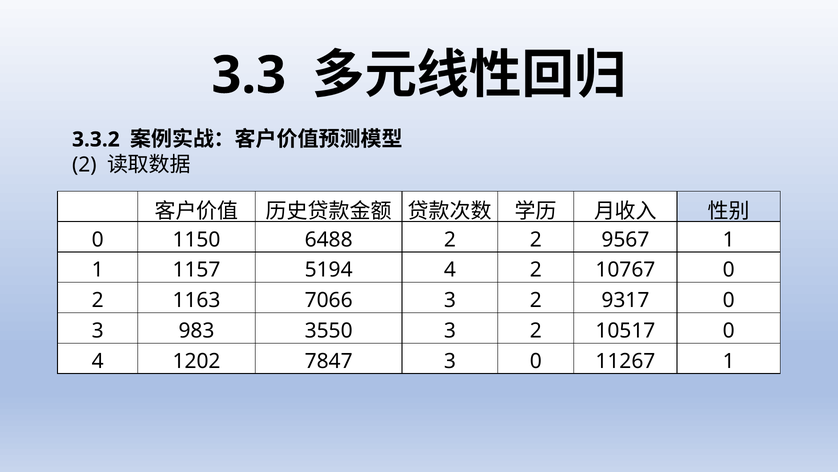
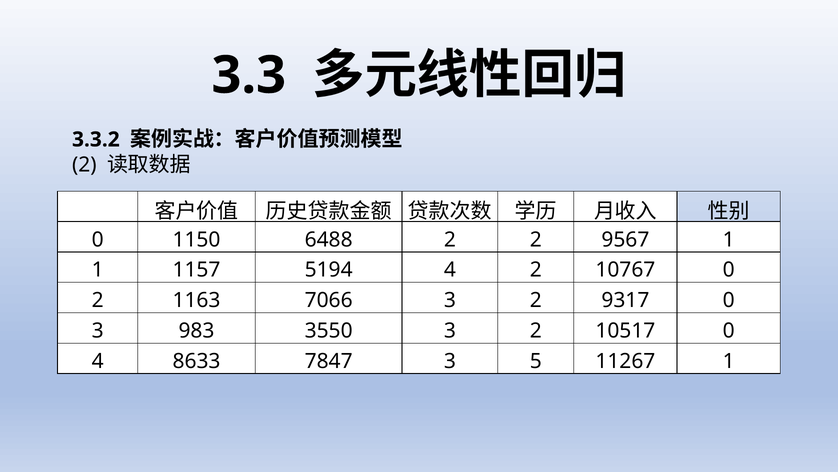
1202: 1202 -> 8633 (197, 361)
3 0: 0 -> 5 (536, 361)
